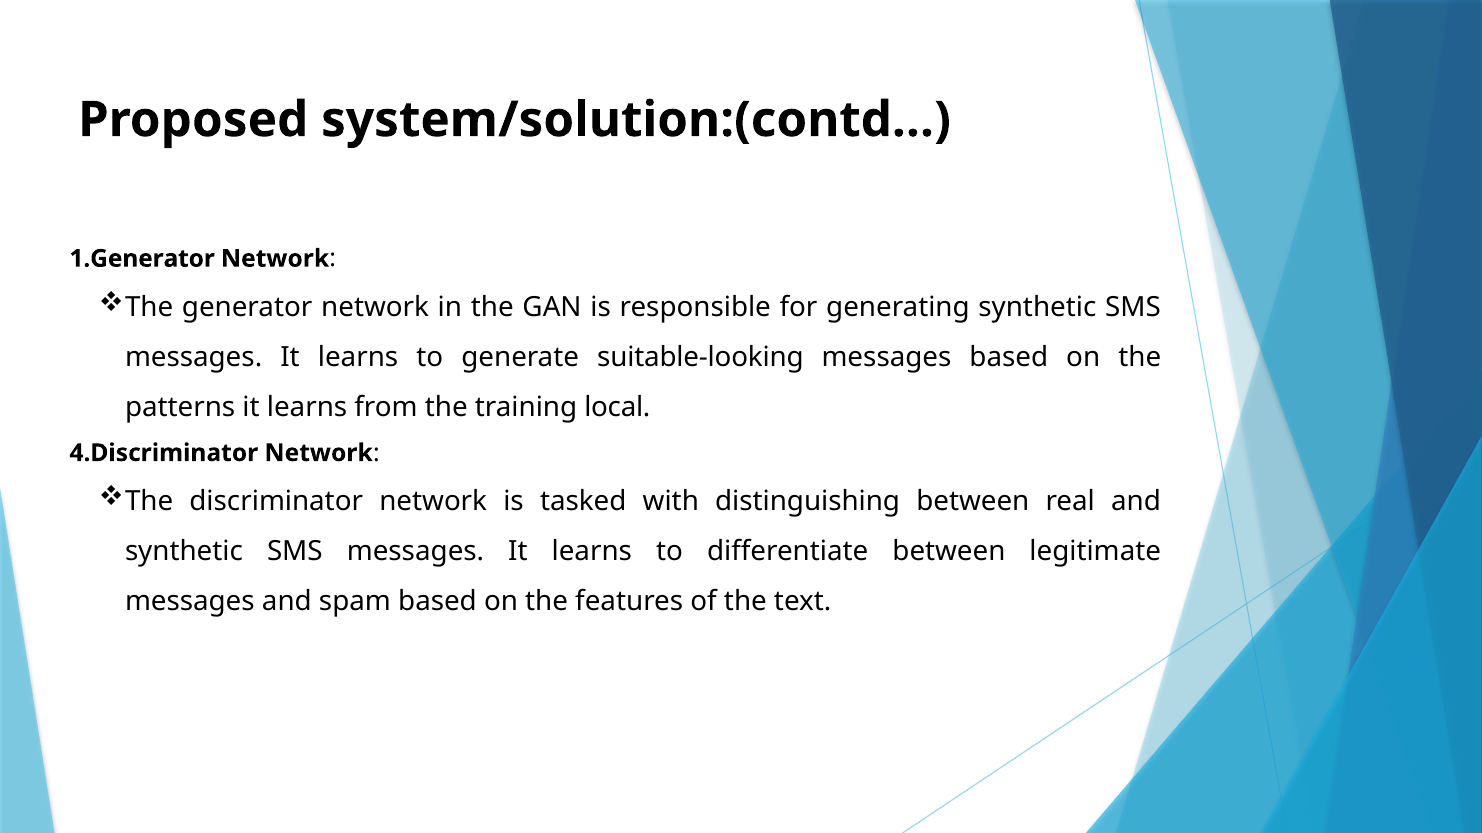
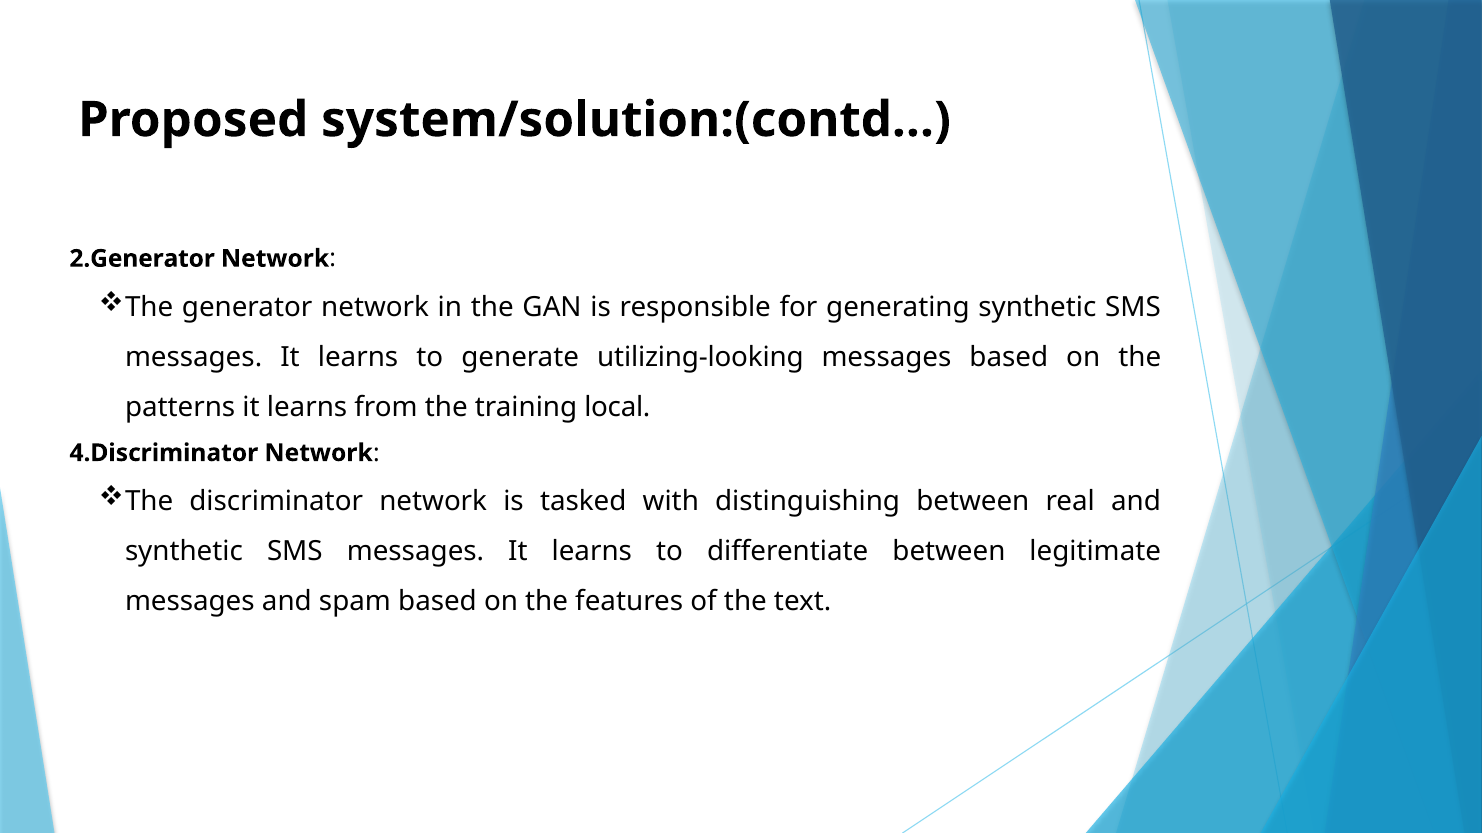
1.Generator: 1.Generator -> 2.Generator (142, 259)
suitable-looking: suitable-looking -> utilizing-looking (700, 357)
